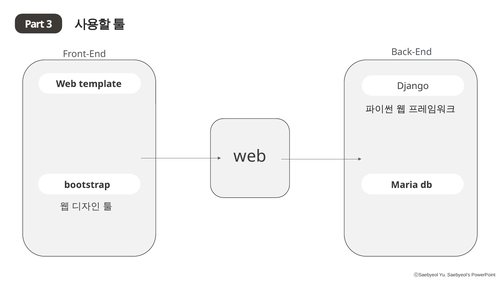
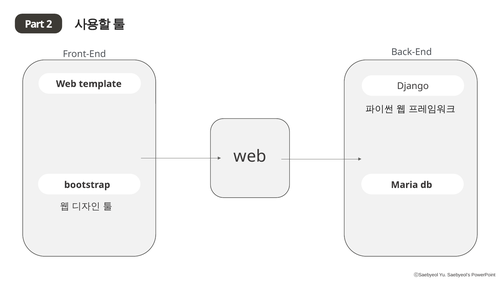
3: 3 -> 2 (49, 24)
